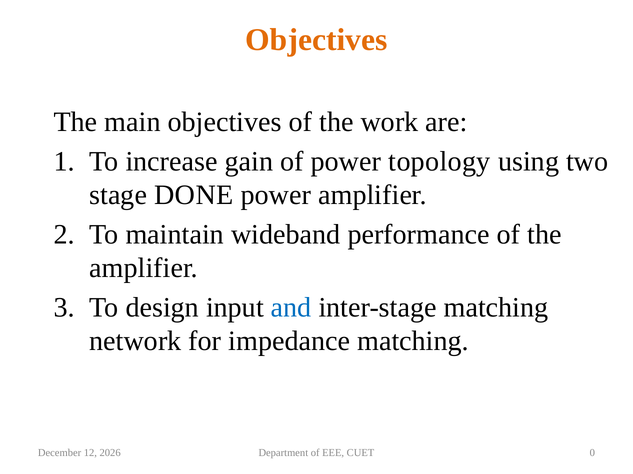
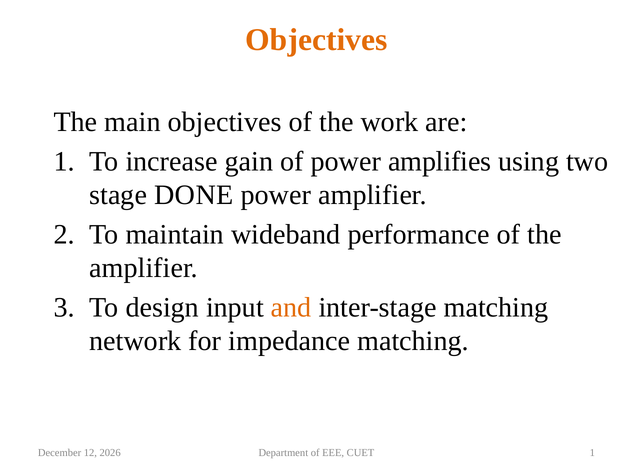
topology: topology -> amplifies (440, 162)
and colour: blue -> orange (291, 308)
CUET 0: 0 -> 1 (592, 453)
